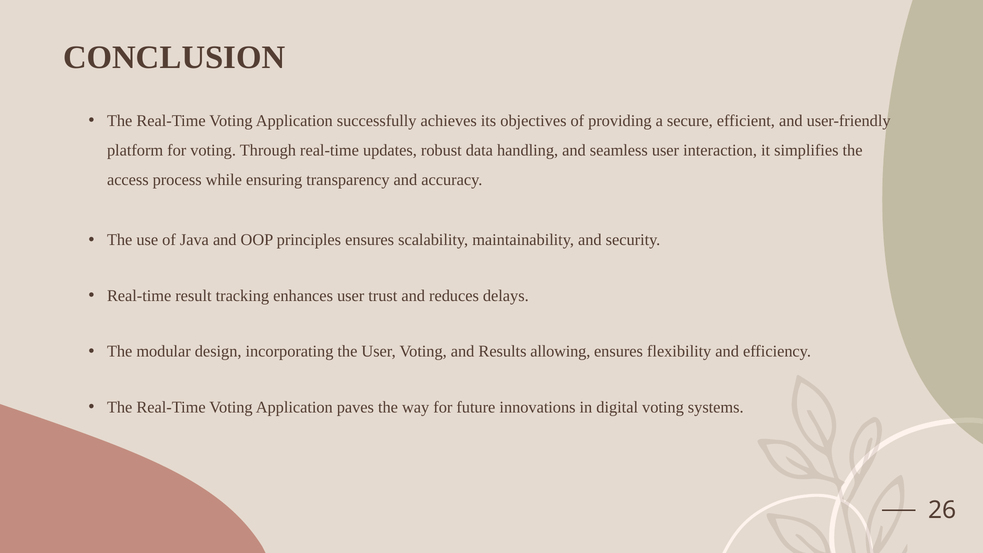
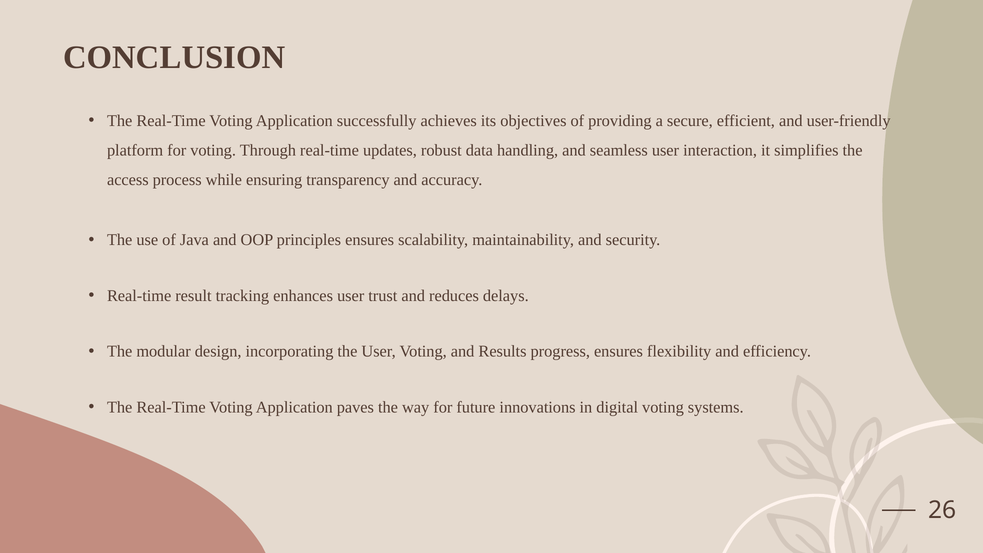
allowing: allowing -> progress (560, 351)
